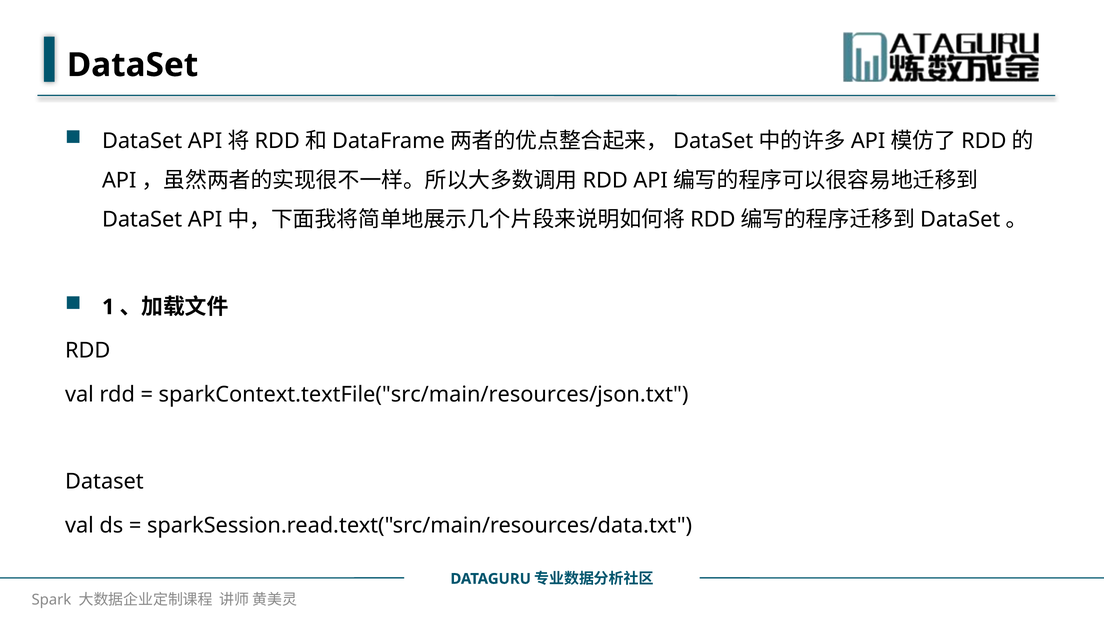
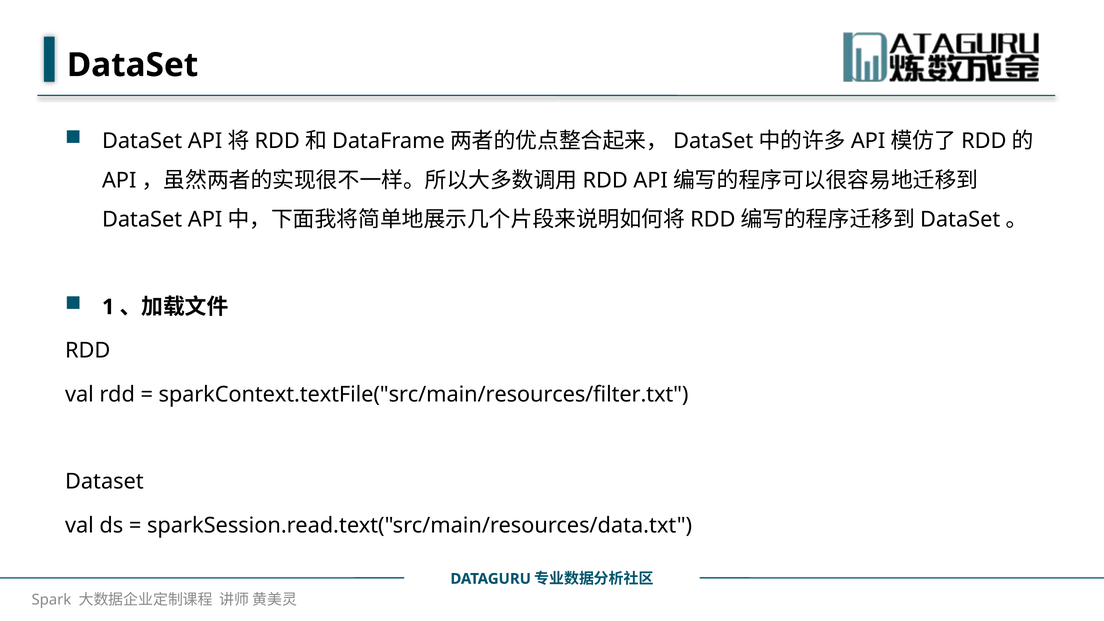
sparkContext.textFile("src/main/resources/json.txt: sparkContext.textFile("src/main/resources/json.txt -> sparkContext.textFile("src/main/resources/filter.txt (424, 394)
